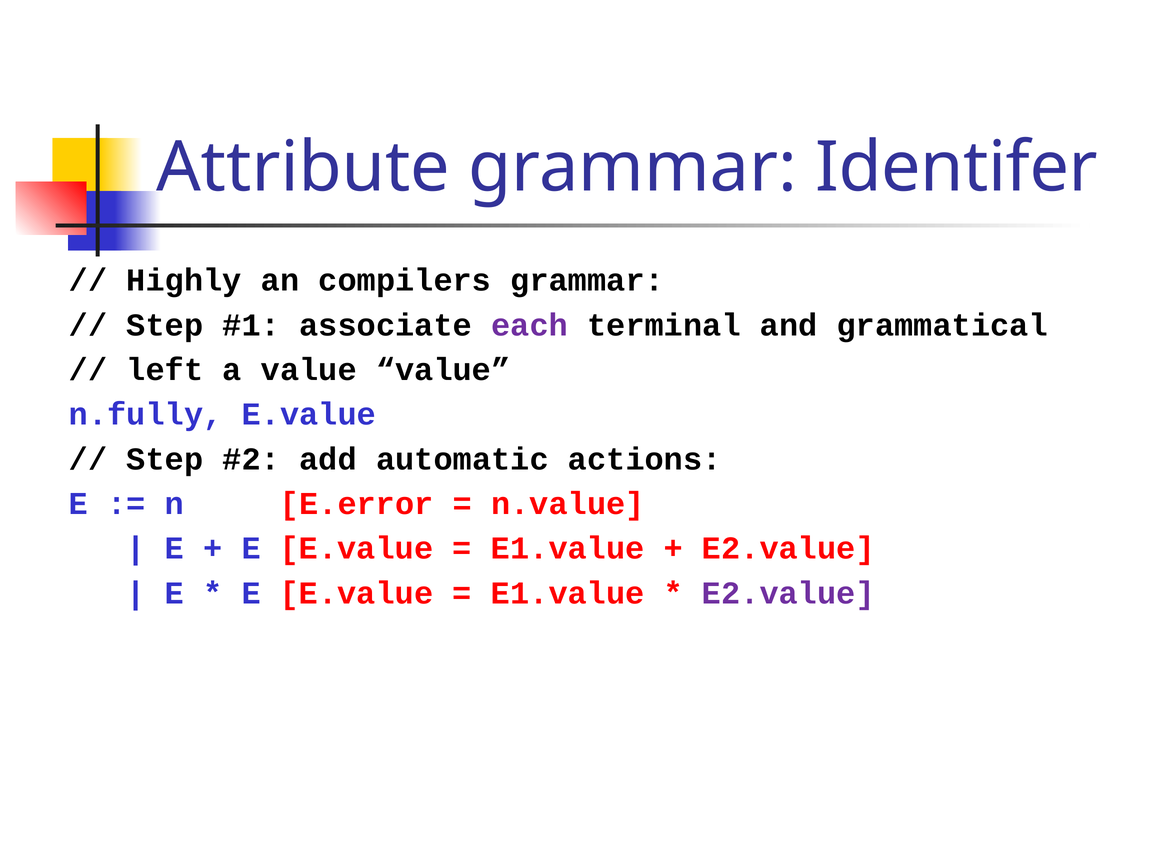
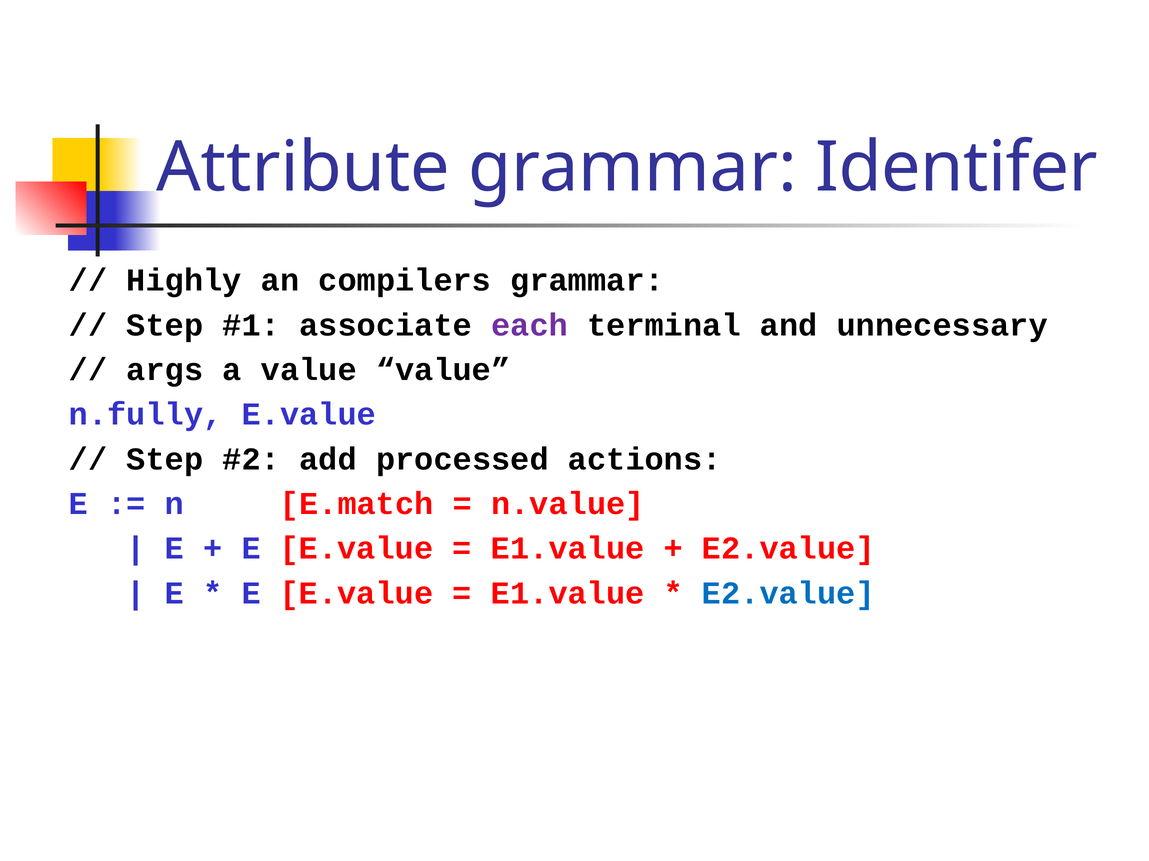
grammatical: grammatical -> unnecessary (942, 325)
left: left -> args (165, 370)
automatic: automatic -> processed (462, 459)
E.error: E.error -> E.match (357, 504)
E2.value colour: purple -> blue (788, 594)
